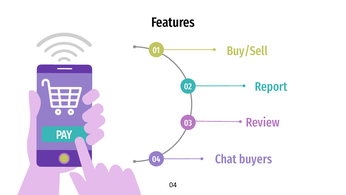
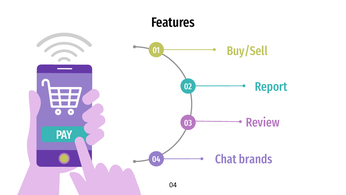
buyers: buyers -> brands (256, 159)
